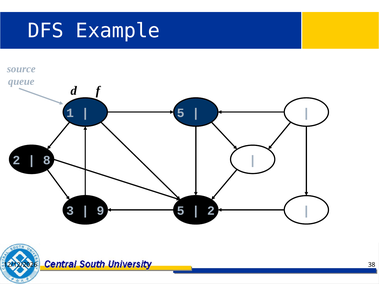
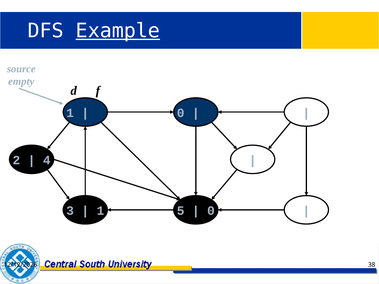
Example underline: none -> present (118, 31)
queue: queue -> empty (21, 82)
5: 5 -> 0 (181, 113)
8: 8 -> 4 (47, 160)
9: 9 -> 1 (100, 211)
2: 2 -> 0 (211, 211)
